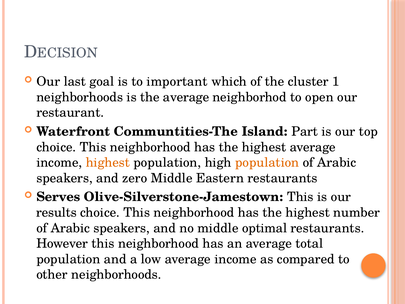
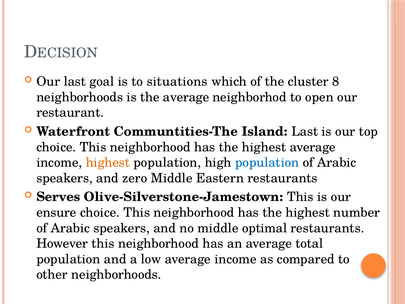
important: important -> situations (177, 82)
1: 1 -> 8 (336, 82)
Island Part: Part -> Last (305, 131)
population colour: orange -> blue (267, 162)
results: results -> ensure (56, 212)
